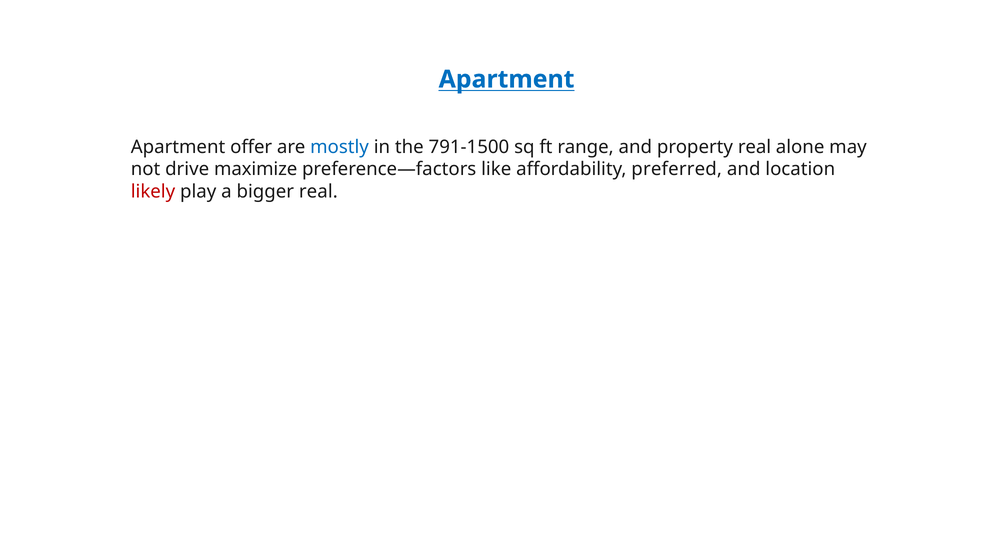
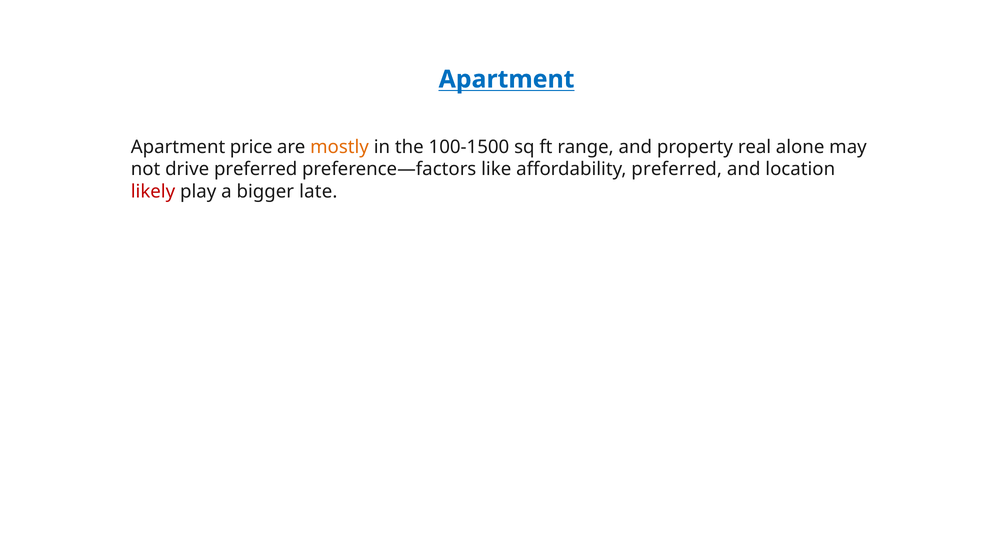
offer: offer -> price (251, 147)
mostly colour: blue -> orange (340, 147)
791-1500: 791-1500 -> 100-1500 (469, 147)
drive maximize: maximize -> preferred (256, 169)
bigger real: real -> late (318, 192)
